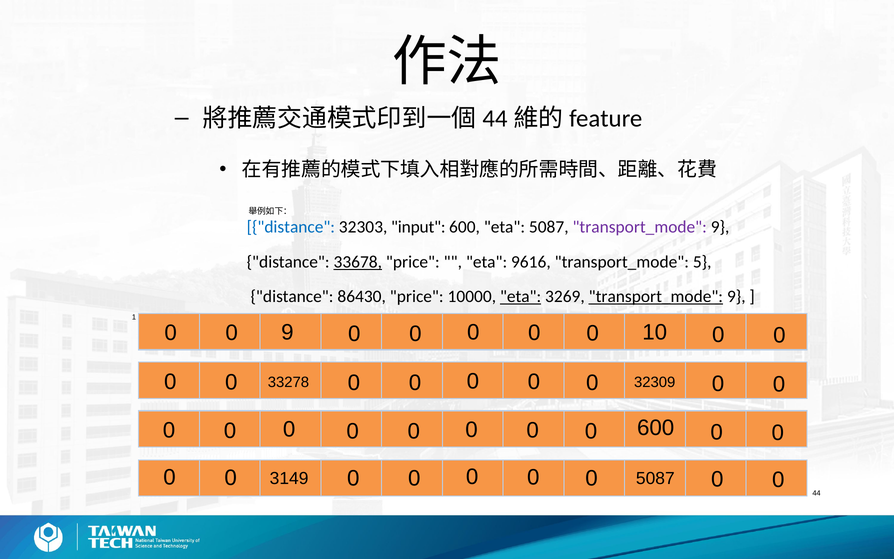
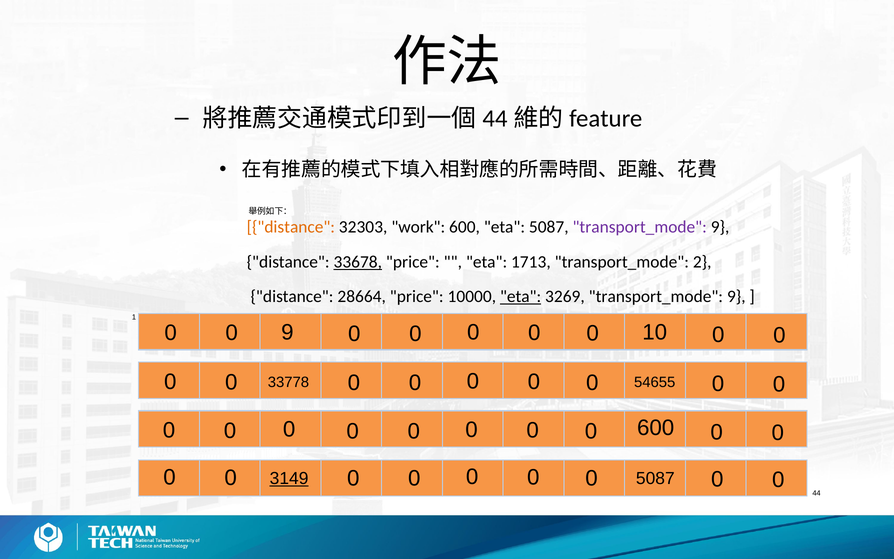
distance colour: blue -> orange (291, 227)
input: input -> work (418, 227)
9616: 9616 -> 1713 (531, 262)
5: 5 -> 2 (702, 262)
86430: 86430 -> 28664 (362, 297)
transport_mode underline: present -> none (656, 297)
33278: 33278 -> 33778 (288, 382)
32309: 32309 -> 54655 (655, 382)
3149 underline: none -> present (289, 478)
